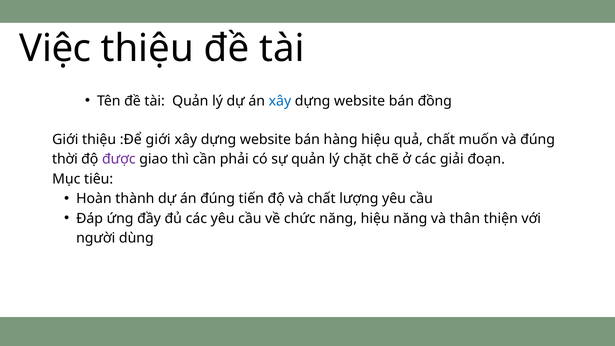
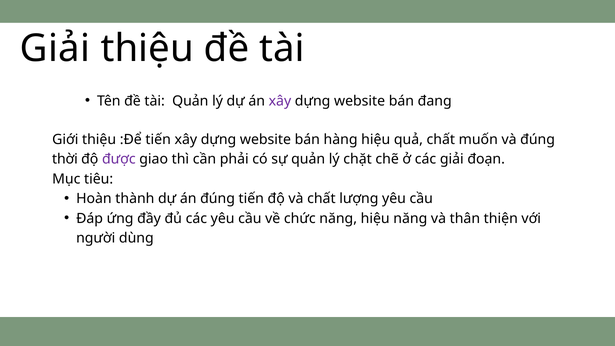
Việc: Việc -> Giải (55, 49)
xây colour: blue -> purple (280, 101)
đồng: đồng -> đang (435, 101)
:Để giới: giới -> tiến (158, 140)
